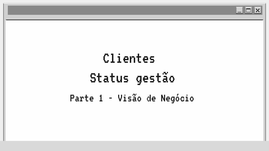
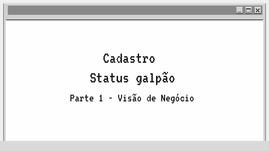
Clientes: Clientes -> Cadastro (129, 58)
gestão: gestão -> galpão (155, 77)
